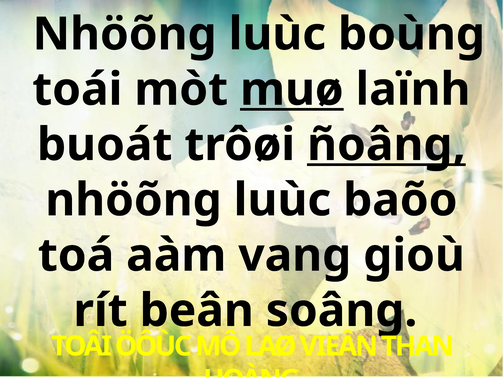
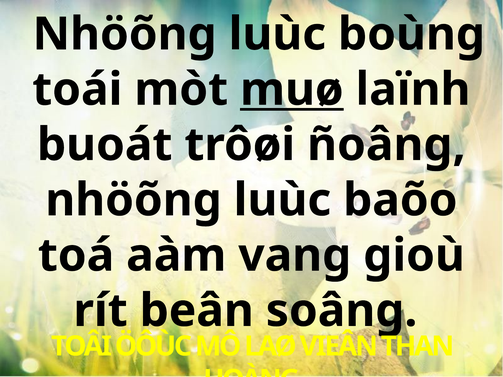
ñoâng underline: present -> none (386, 145)
